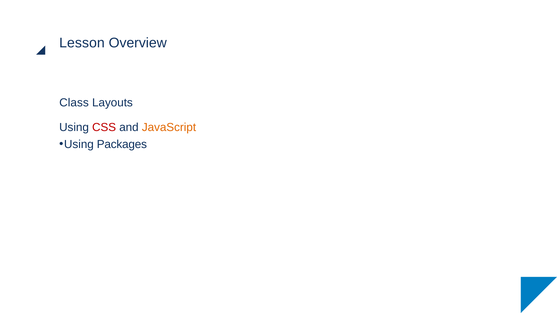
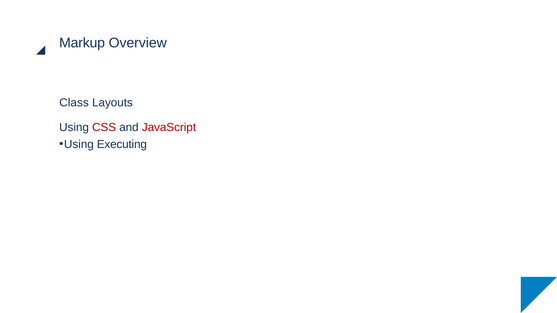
Lesson: Lesson -> Markup (82, 43)
JavaScript colour: orange -> red (169, 128)
Packages: Packages -> Executing (122, 144)
